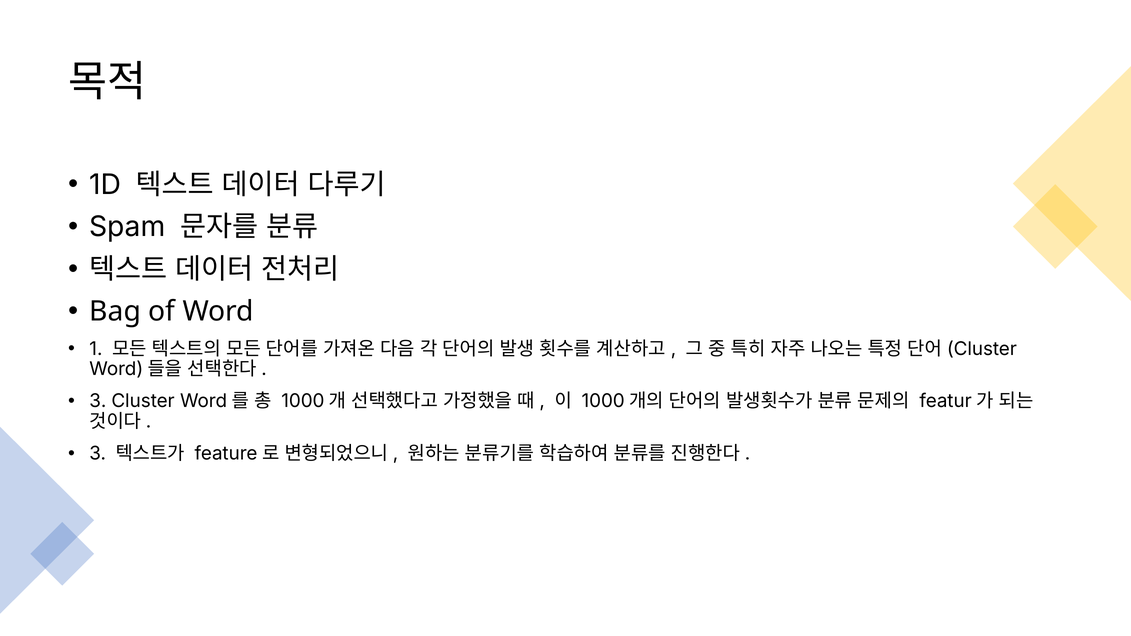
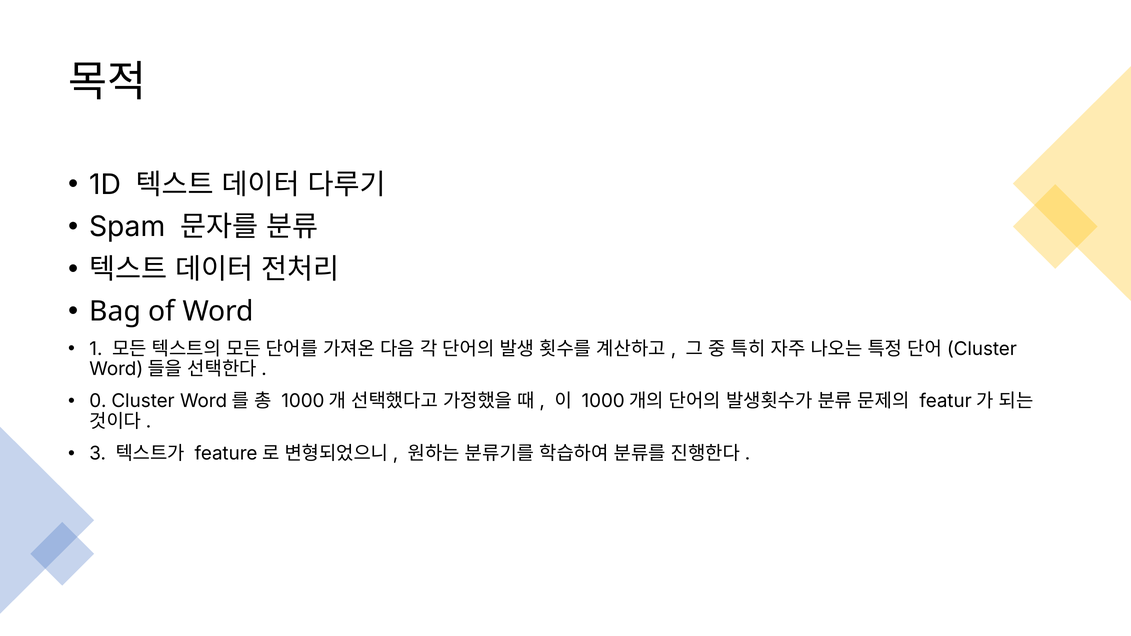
3: 3 -> 0 (98, 401)
